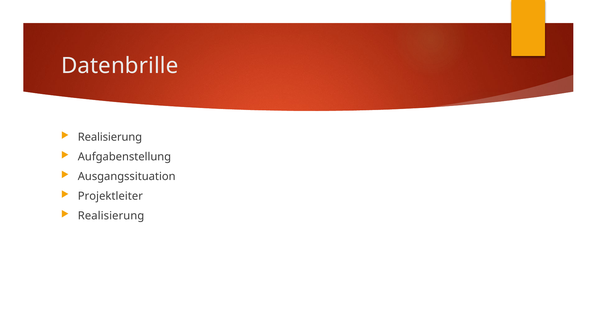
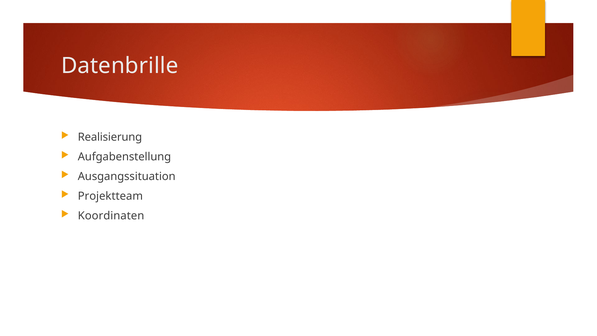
Projektleiter: Projektleiter -> Projektteam (110, 196)
Realisierung: Realisierung -> Koordinaten (111, 216)
